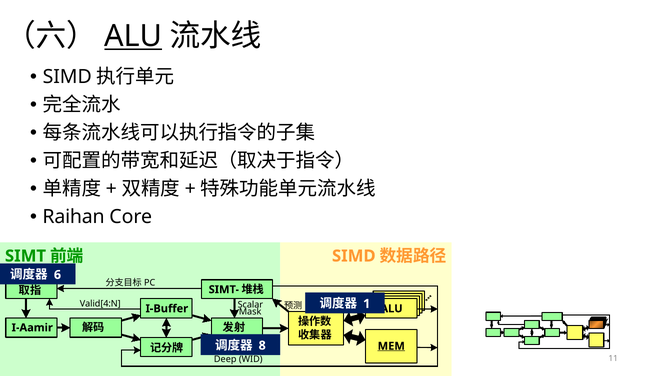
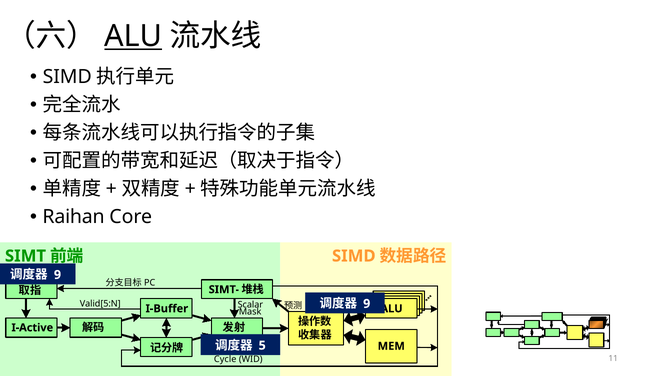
6: 6 -> 9 (57, 275)
1: 1 -> 9 (367, 304)
Valid[4:N: Valid[4:N -> Valid[5:N (100, 304)
I-Aamir: I-Aamir -> I-Active (32, 328)
8: 8 -> 5 (262, 346)
MEM underline: present -> none (391, 346)
Deep: Deep -> Cycle (225, 360)
